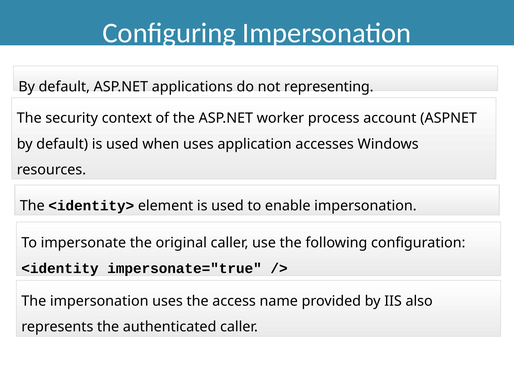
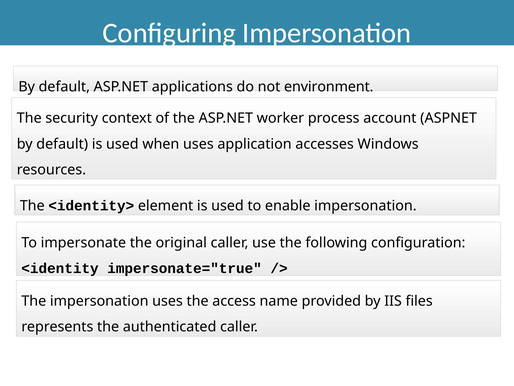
representing: representing -> environment (329, 87)
also: also -> files (419, 301)
